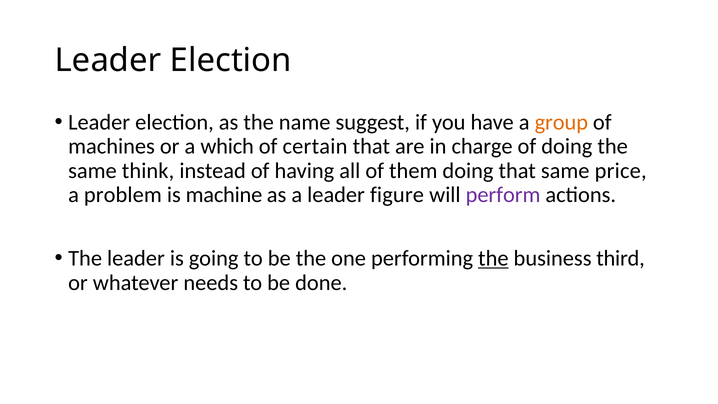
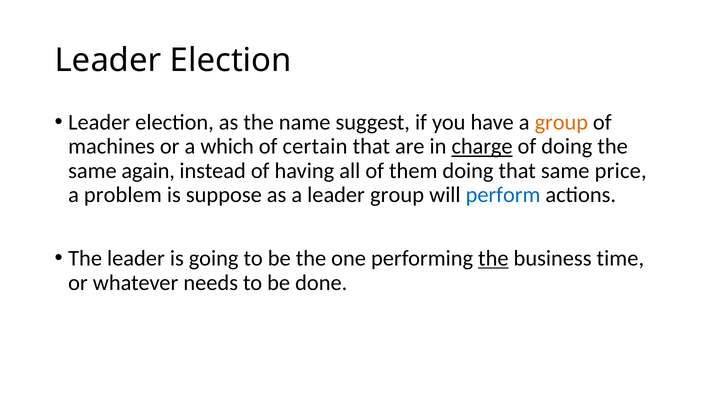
charge underline: none -> present (482, 146)
think: think -> again (148, 171)
machine: machine -> suppose (224, 195)
leader figure: figure -> group (397, 195)
perform colour: purple -> blue (503, 195)
third: third -> time (620, 258)
